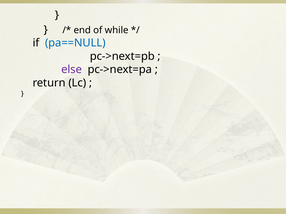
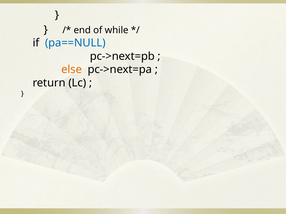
else colour: purple -> orange (72, 70)
